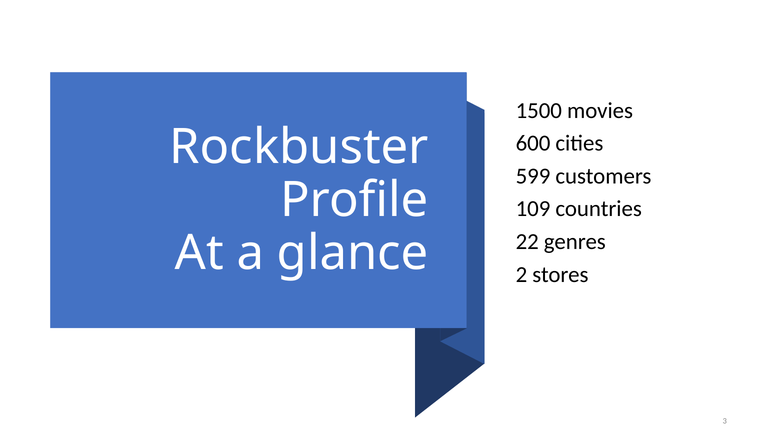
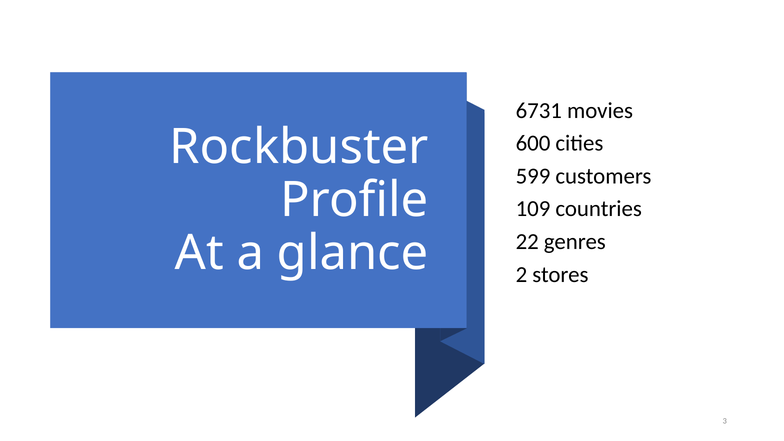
1500: 1500 -> 6731 (539, 110)
